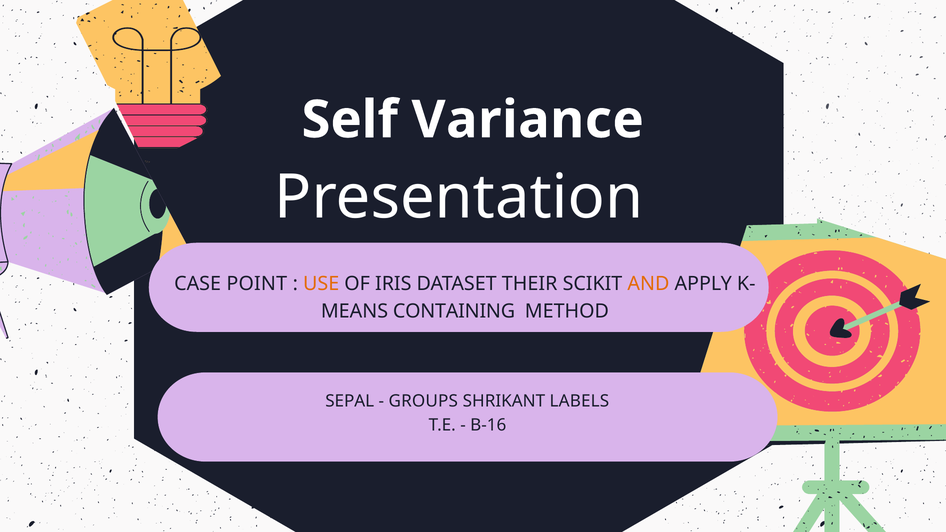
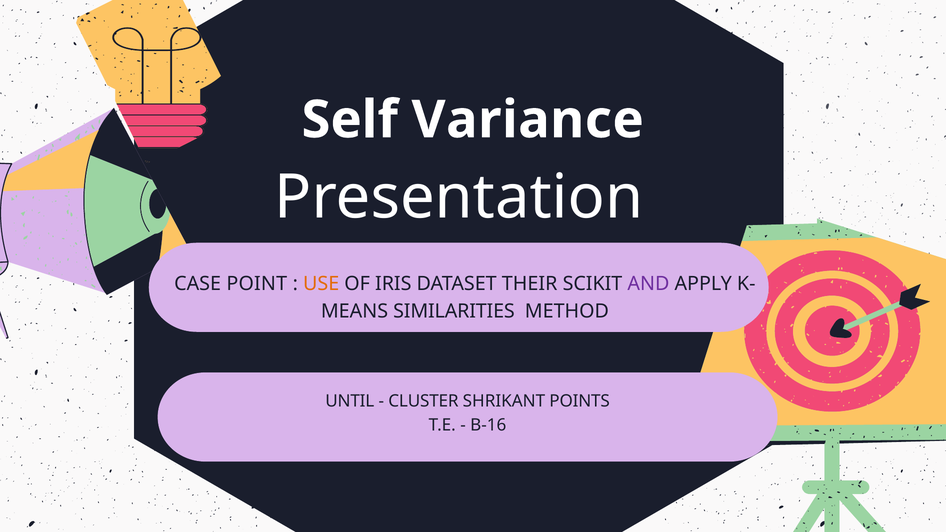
AND colour: orange -> purple (648, 284)
CONTAINING: CONTAINING -> SIMILARITIES (454, 311)
SEPAL: SEPAL -> UNTIL (350, 401)
GROUPS: GROUPS -> CLUSTER (423, 401)
LABELS: LABELS -> POINTS (580, 401)
